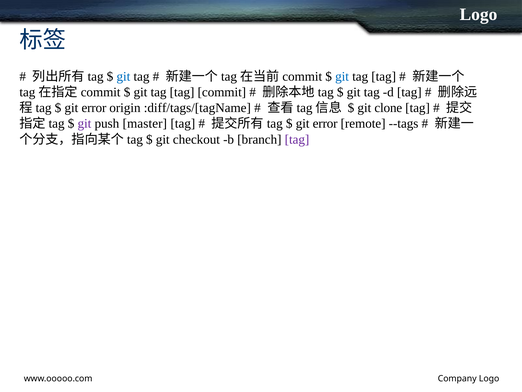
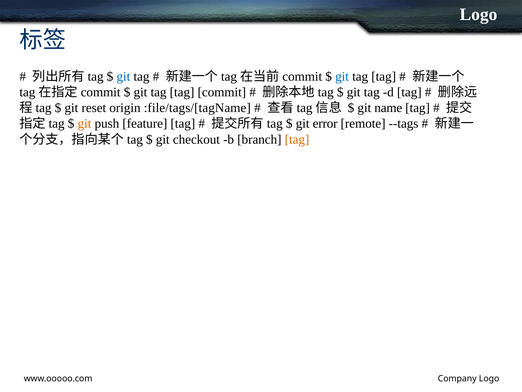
error: error -> reset (94, 108)
:diff/tags/[tagName: :diff/tags/[tagName -> :file/tags/[tagName (197, 108)
clone: clone -> name (388, 108)
git colour: purple -> orange (84, 124)
master: master -> feature (145, 124)
tag colour: purple -> orange (297, 139)
